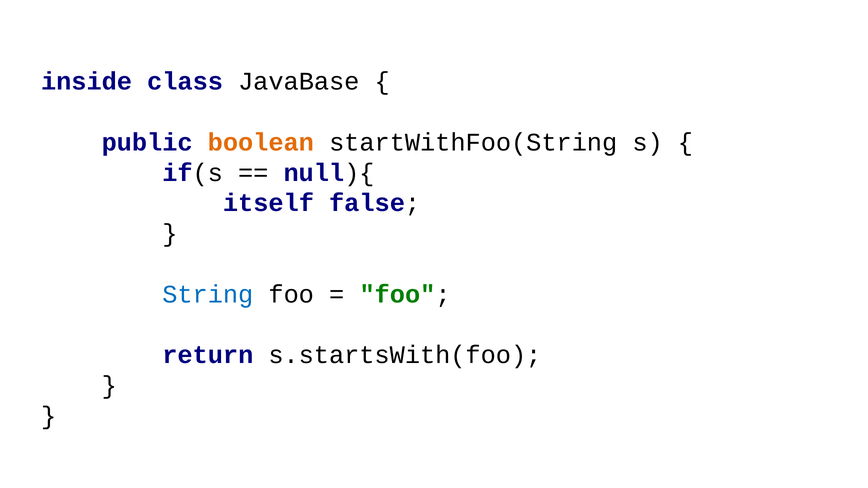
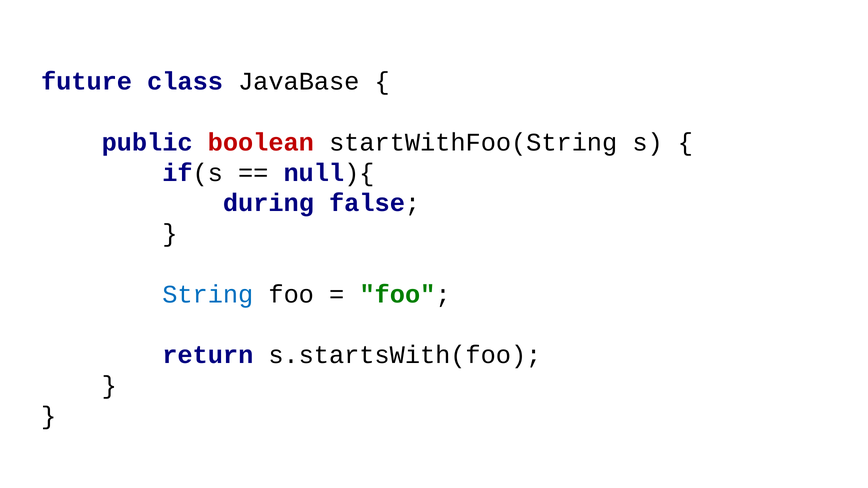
inside: inside -> future (87, 82)
boolean colour: orange -> red (261, 142)
itself: itself -> during (268, 203)
